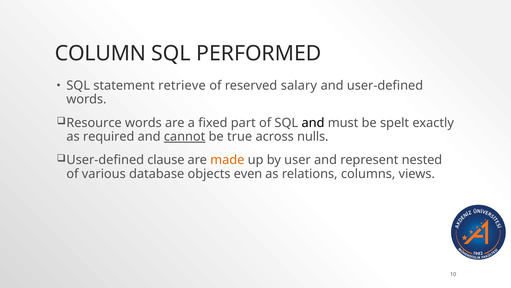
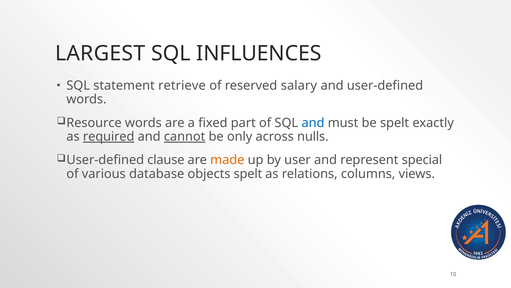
COLUMN: COLUMN -> LARGEST (100, 54)
PERFORMED: PERFORMED -> INFLUENCES (259, 54)
and colour: black -> blue (313, 123)
required underline: none -> present (109, 136)
true: true -> only (240, 136)
nested: nested -> special (422, 160)
objects even: even -> spelt (248, 174)
